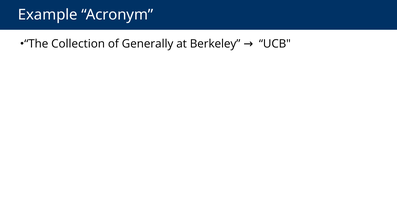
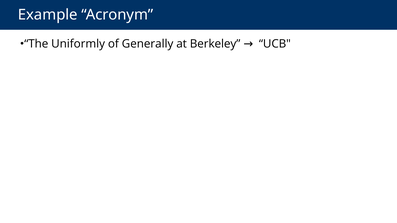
Collection: Collection -> Uniformly (78, 44)
